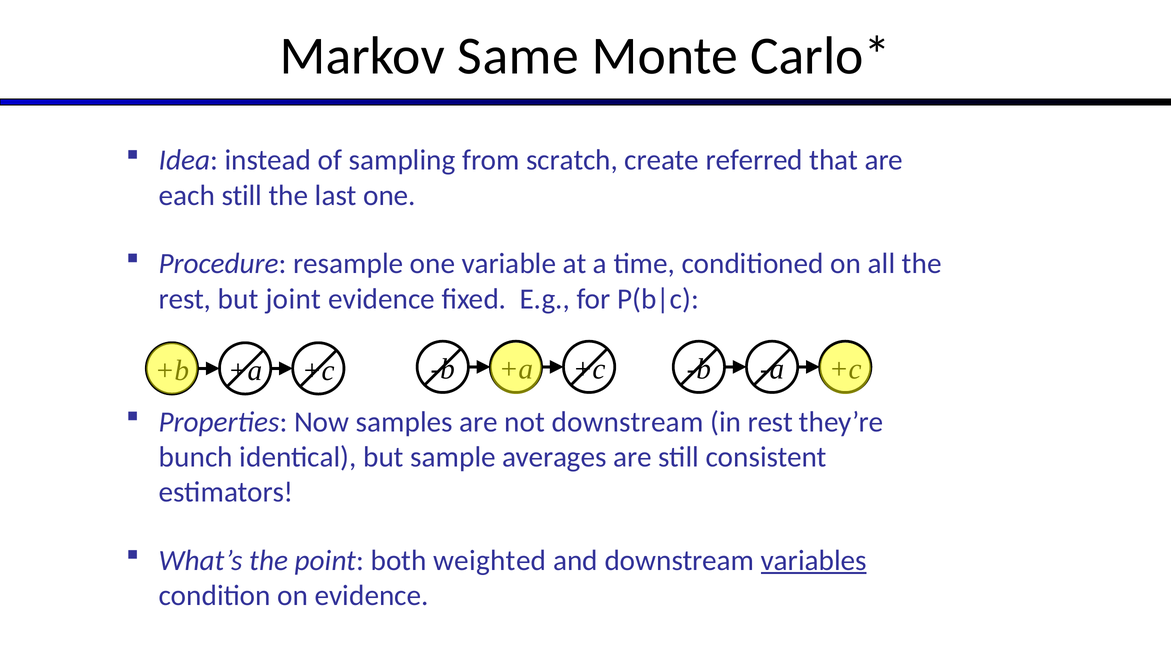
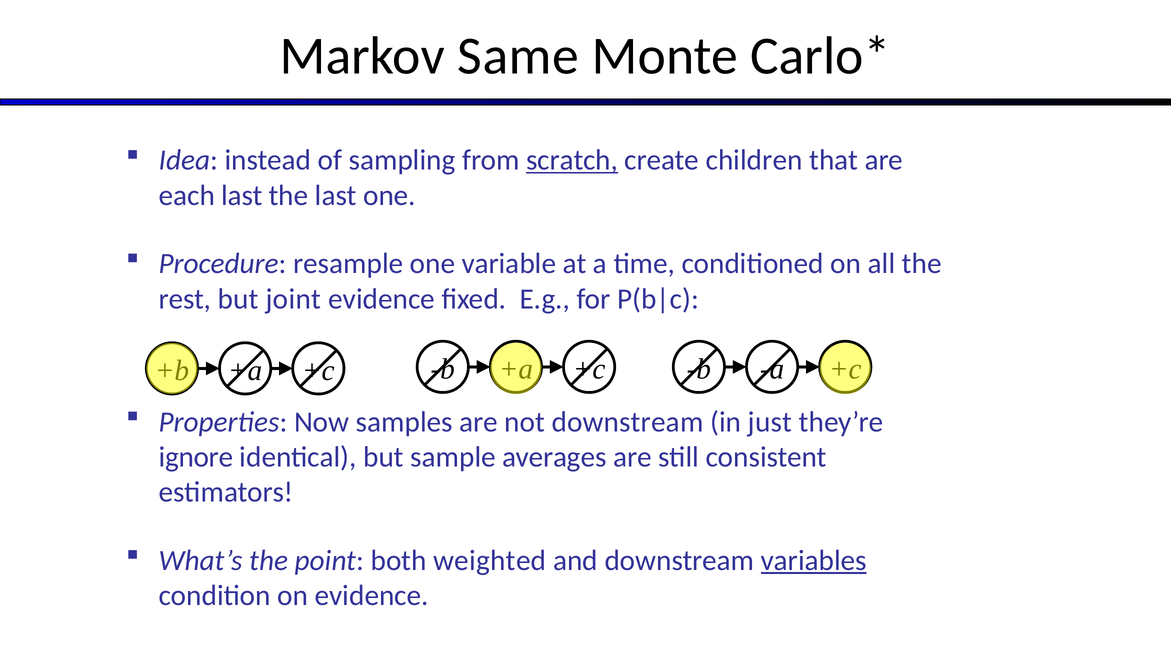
scratch underline: none -> present (572, 160)
referred: referred -> children (754, 160)
each still: still -> last (242, 195)
in rest: rest -> just (770, 422)
bunch: bunch -> ignore (196, 457)
